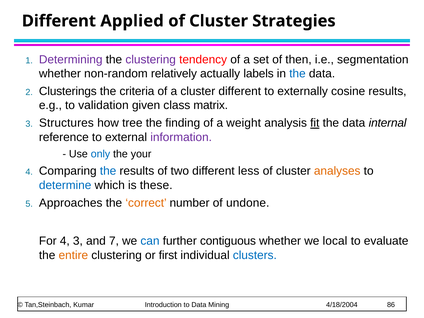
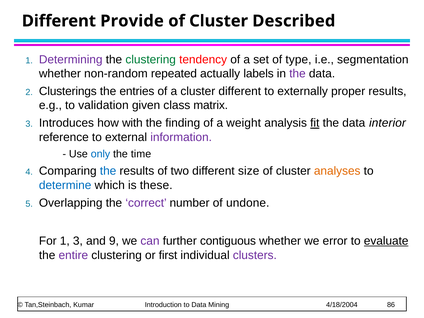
Applied: Applied -> Provide (132, 21)
Strategies: Strategies -> Described (294, 21)
clustering colour: purple -> green (151, 59)
then: then -> type (298, 59)
relatively: relatively -> repeated (174, 74)
the colour: blue -> purple (297, 74)
criteria: criteria -> entries (137, 91)
cosine: cosine -> proper (348, 91)
Structures: Structures -> Introduces (66, 123)
tree: tree -> with (132, 123)
internal: internal -> interior (387, 123)
your: your -> time (141, 154)
less: less -> size (249, 171)
Approaches: Approaches -> Overlapping (71, 203)
correct colour: orange -> purple (146, 203)
For 4: 4 -> 1 (65, 241)
7: 7 -> 9 (114, 241)
can colour: blue -> purple (150, 241)
local: local -> error (335, 241)
evaluate underline: none -> present (386, 241)
entire colour: orange -> purple (73, 255)
clusters colour: blue -> purple (255, 255)
